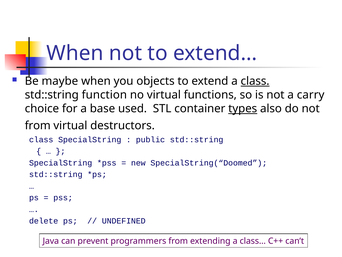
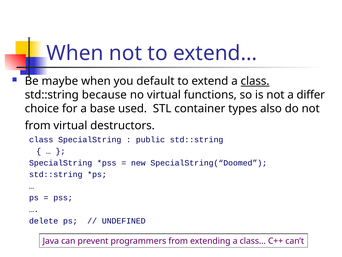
objects: objects -> default (155, 81)
function: function -> because (104, 95)
carry: carry -> differ (311, 95)
types underline: present -> none (243, 108)
